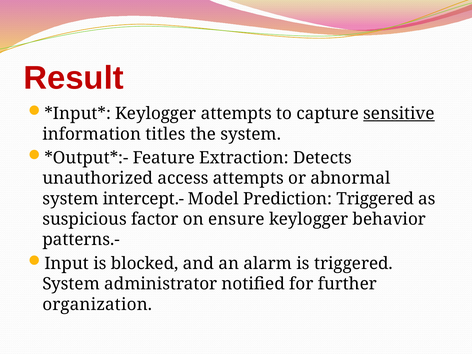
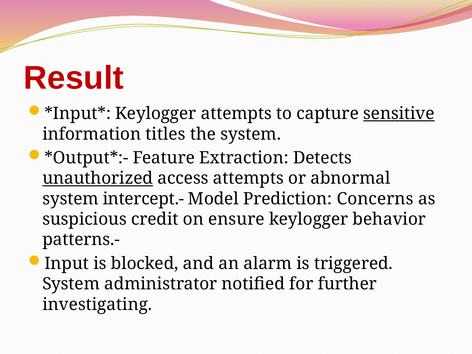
unauthorized underline: none -> present (98, 178)
Prediction Triggered: Triggered -> Concerns (375, 199)
factor: factor -> credit (155, 219)
organization: organization -> investigating (97, 304)
